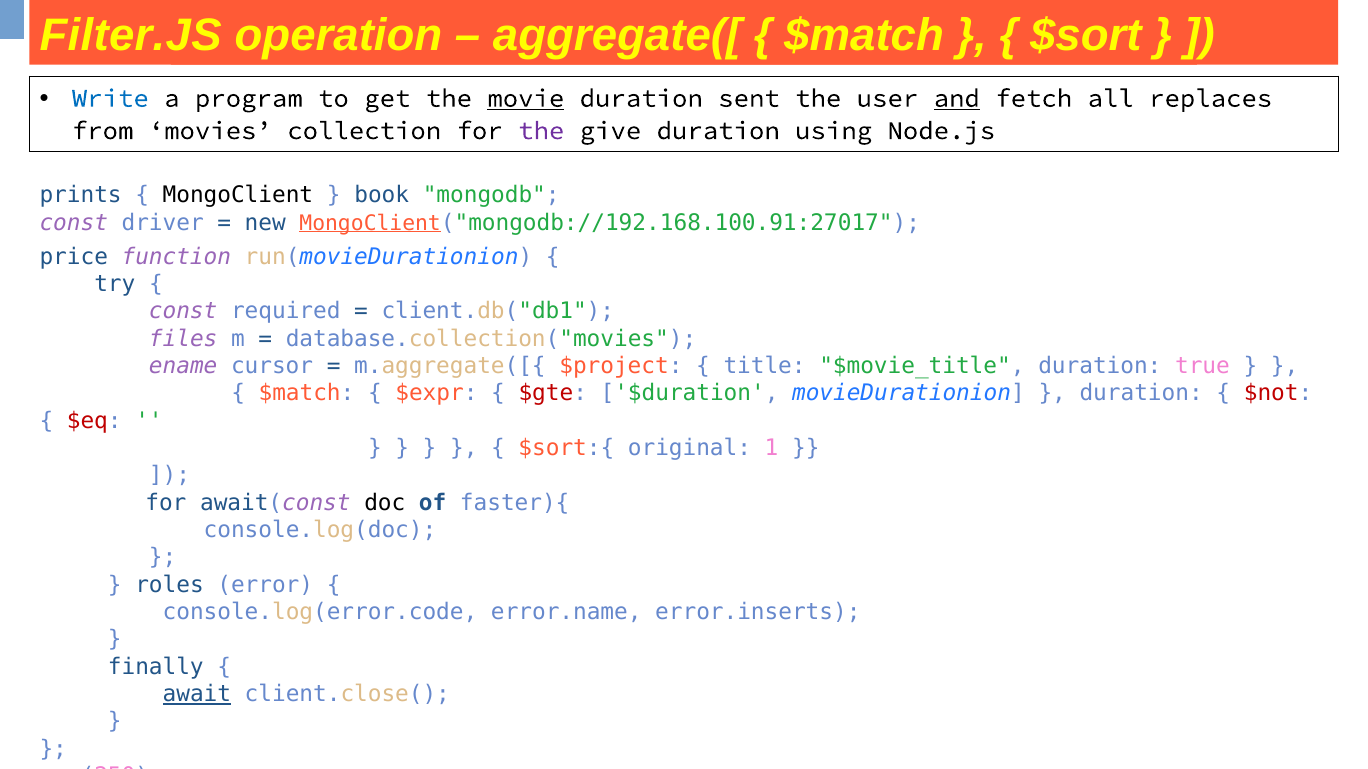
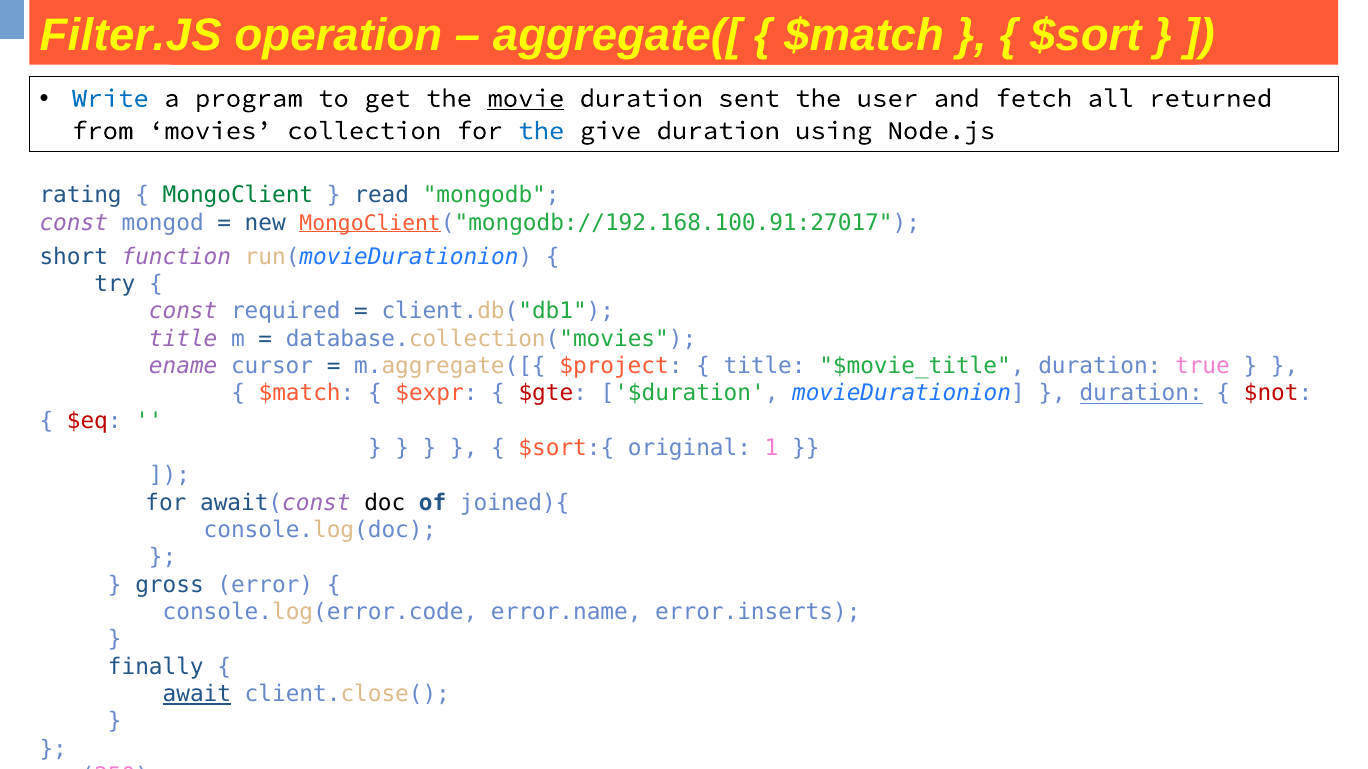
and underline: present -> none (957, 98)
replaces: replaces -> returned (1211, 98)
the colour: purple -> blue (541, 131)
prints: prints -> rating (81, 195)
MongoClient colour: black -> green (238, 195)
book: book -> read (382, 195)
driver: driver -> mongod (163, 223)
price: price -> short (74, 257)
files: files -> title (183, 339)
duration underline: none -> present (1141, 394)
faster){: faster){ -> joined){ (515, 503)
roles: roles -> gross (170, 585)
